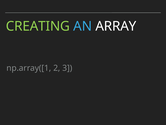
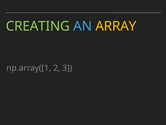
ARRAY colour: white -> yellow (116, 26)
